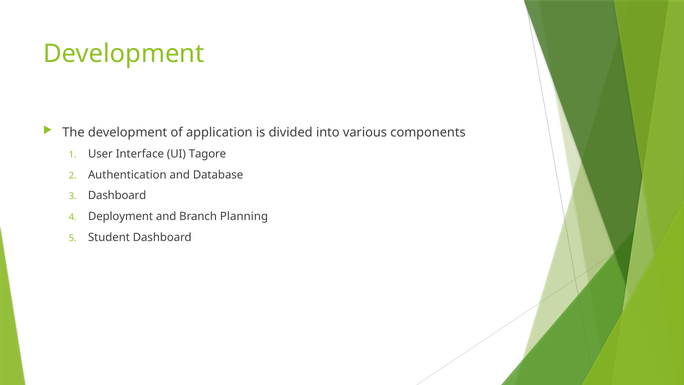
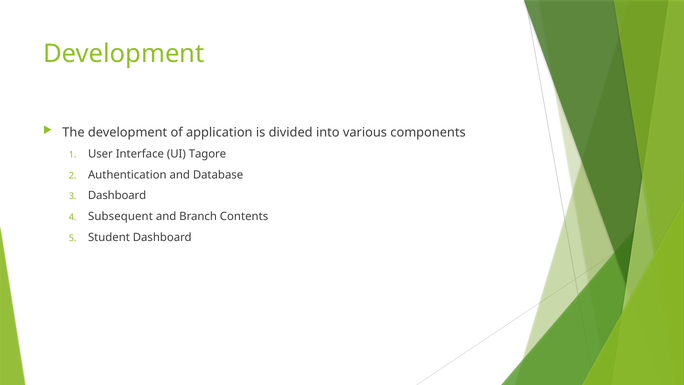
Deployment: Deployment -> Subsequent (120, 216)
Planning: Planning -> Contents (244, 216)
